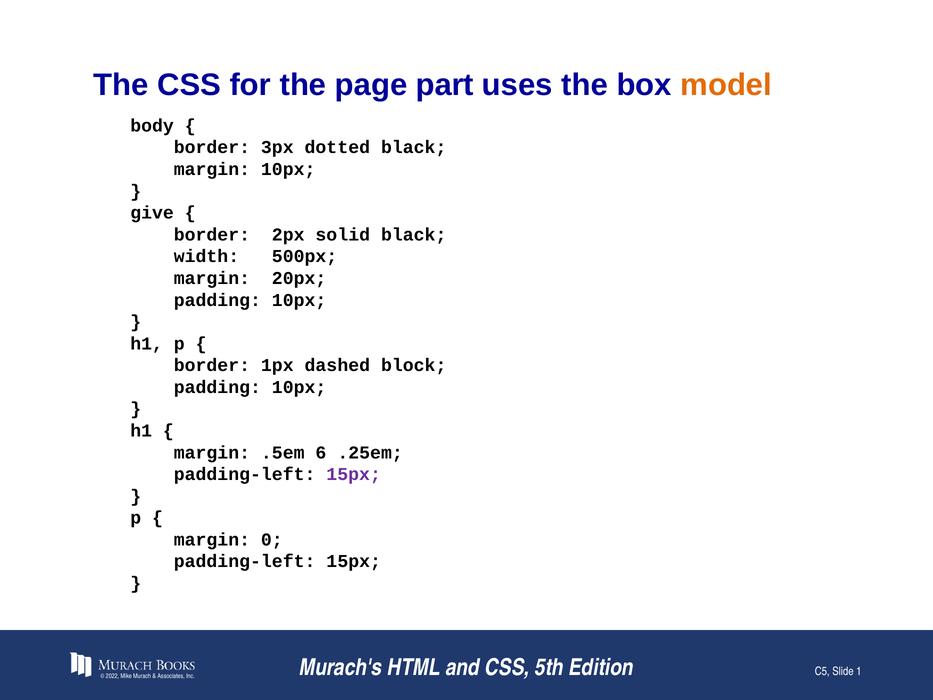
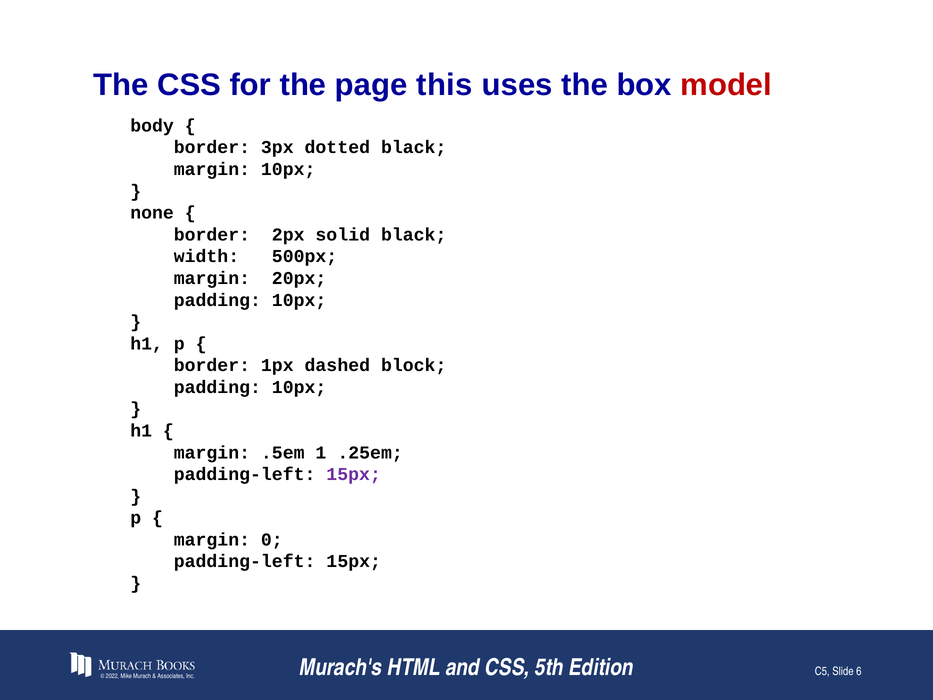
part: part -> this (445, 85)
model colour: orange -> red (726, 85)
give: give -> none (152, 213)
6: 6 -> 1 (321, 452)
1: 1 -> 6 (859, 671)
